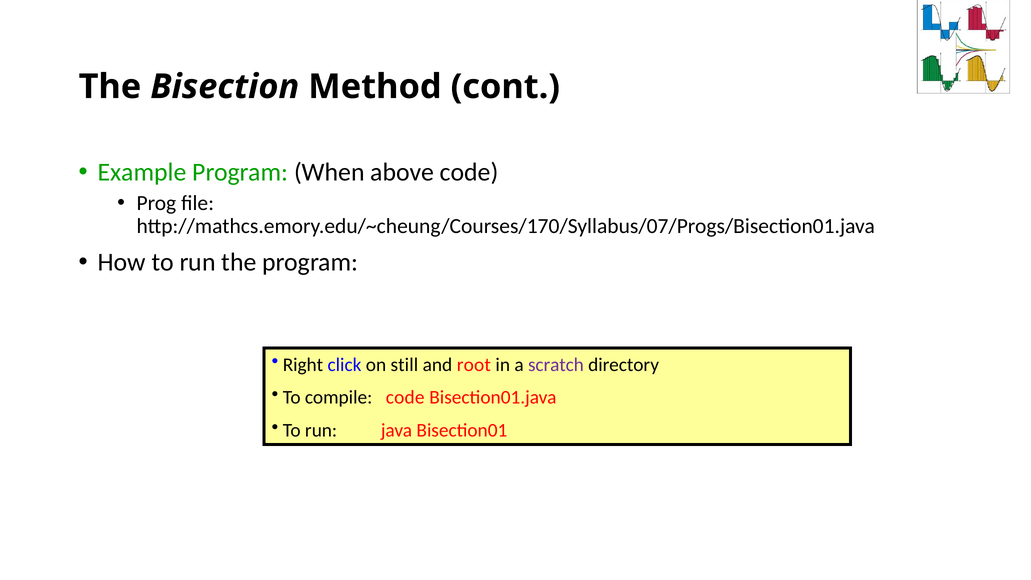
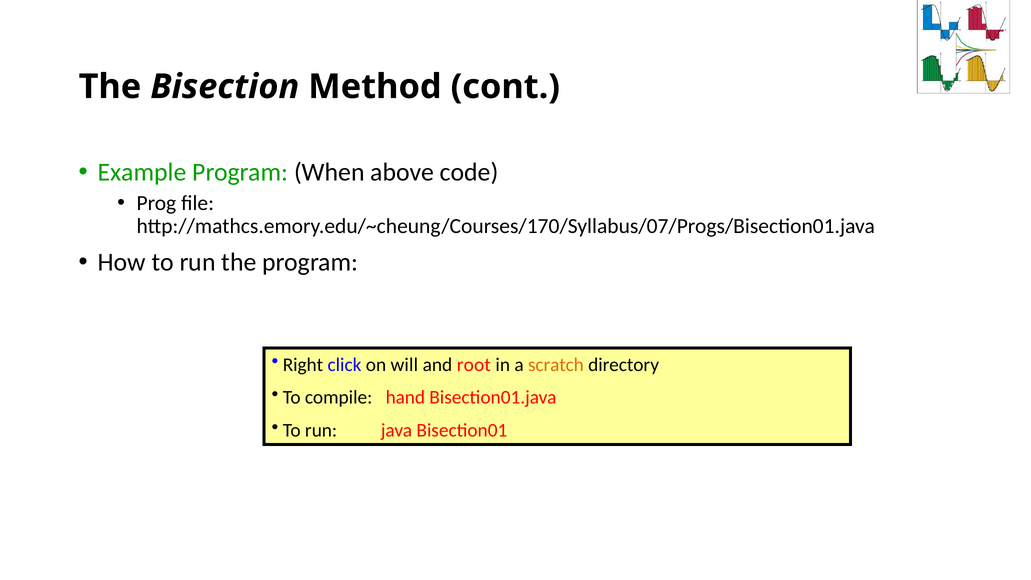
still: still -> will (404, 365)
scratch colour: purple -> orange (556, 365)
compile code: code -> hand (405, 398)
